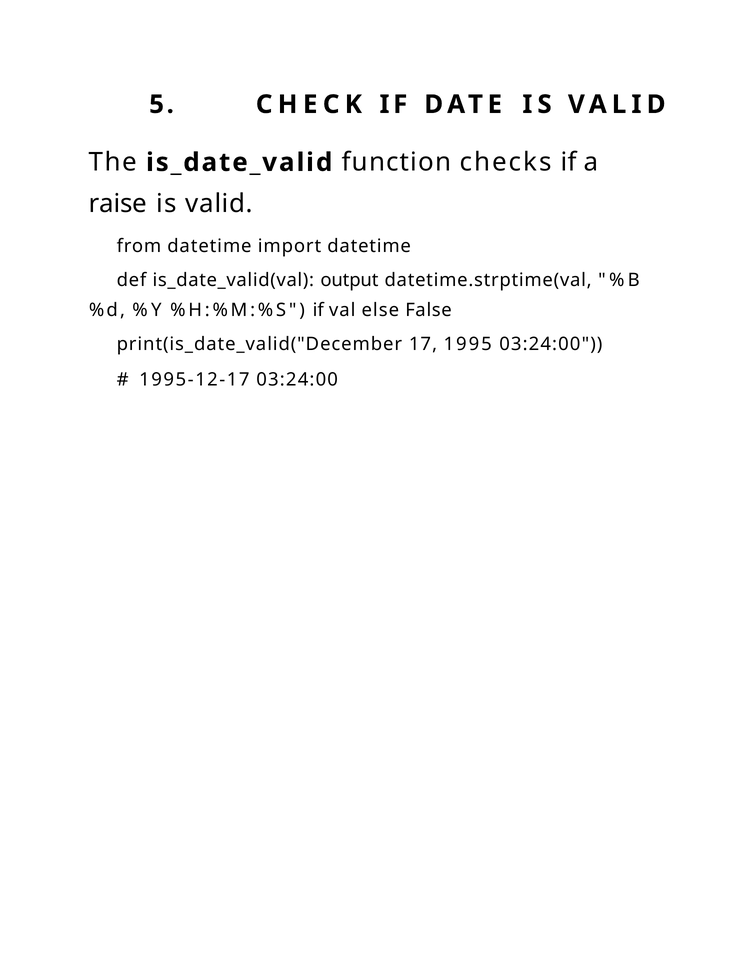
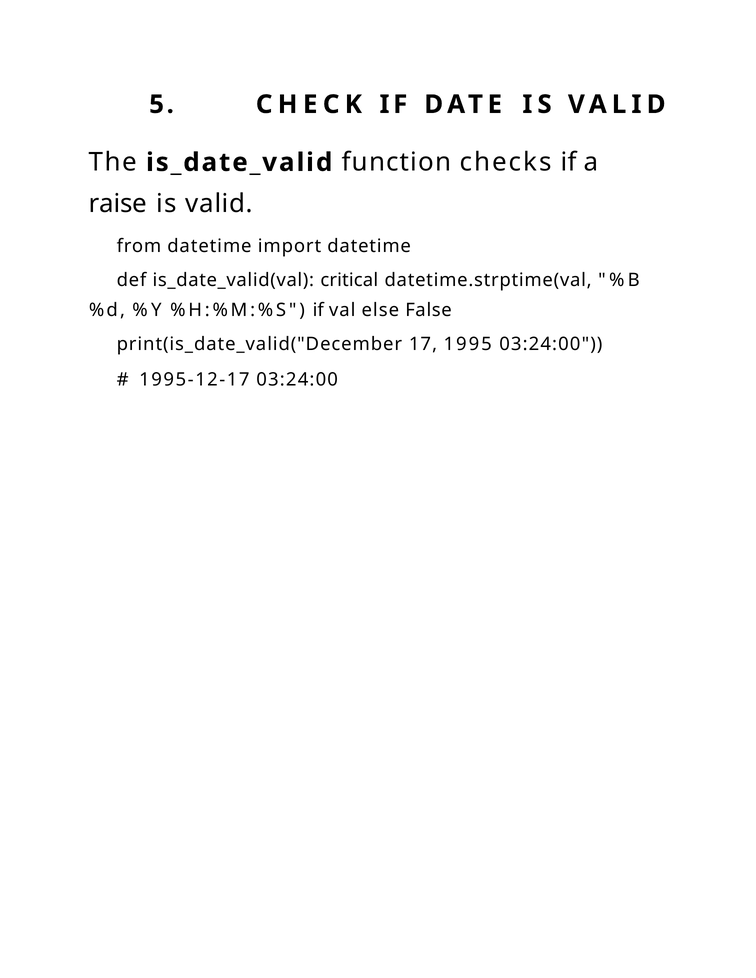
output: output -> critical (349, 280)
